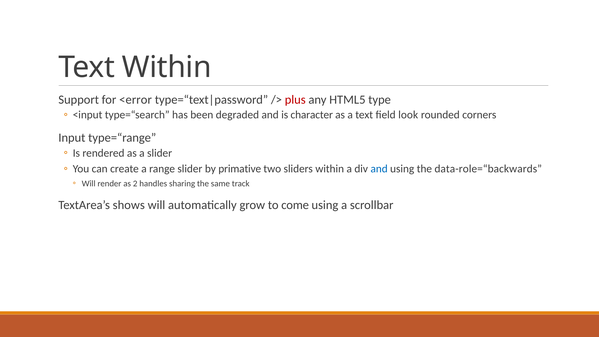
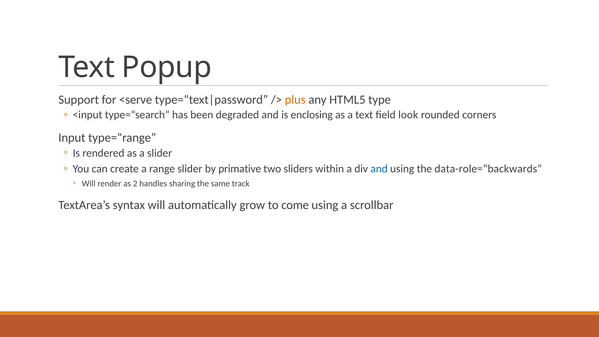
Text Within: Within -> Popup (167, 67)
<error: <error -> <serve (136, 100)
plus colour: red -> orange (295, 100)
character: character -> enclosing (312, 115)
shows: shows -> syntax (129, 205)
